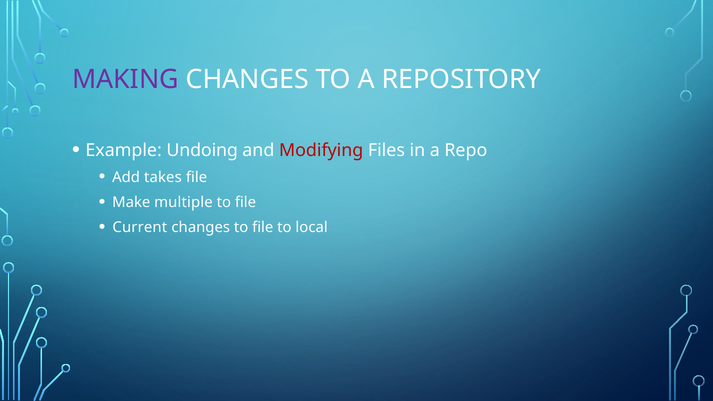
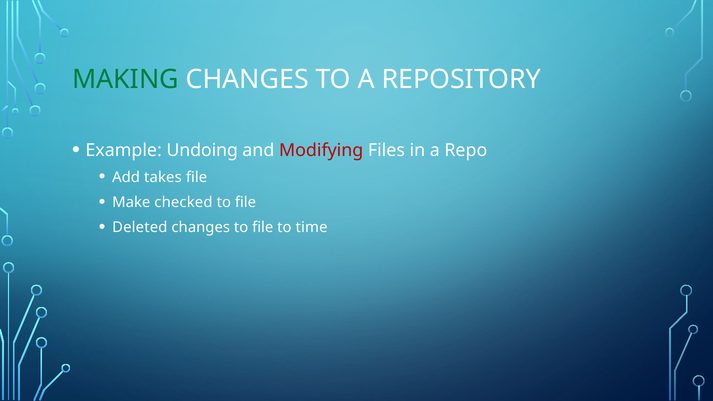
MAKING colour: purple -> green (125, 79)
multiple: multiple -> checked (183, 202)
Current: Current -> Deleted (140, 227)
local: local -> time (312, 227)
